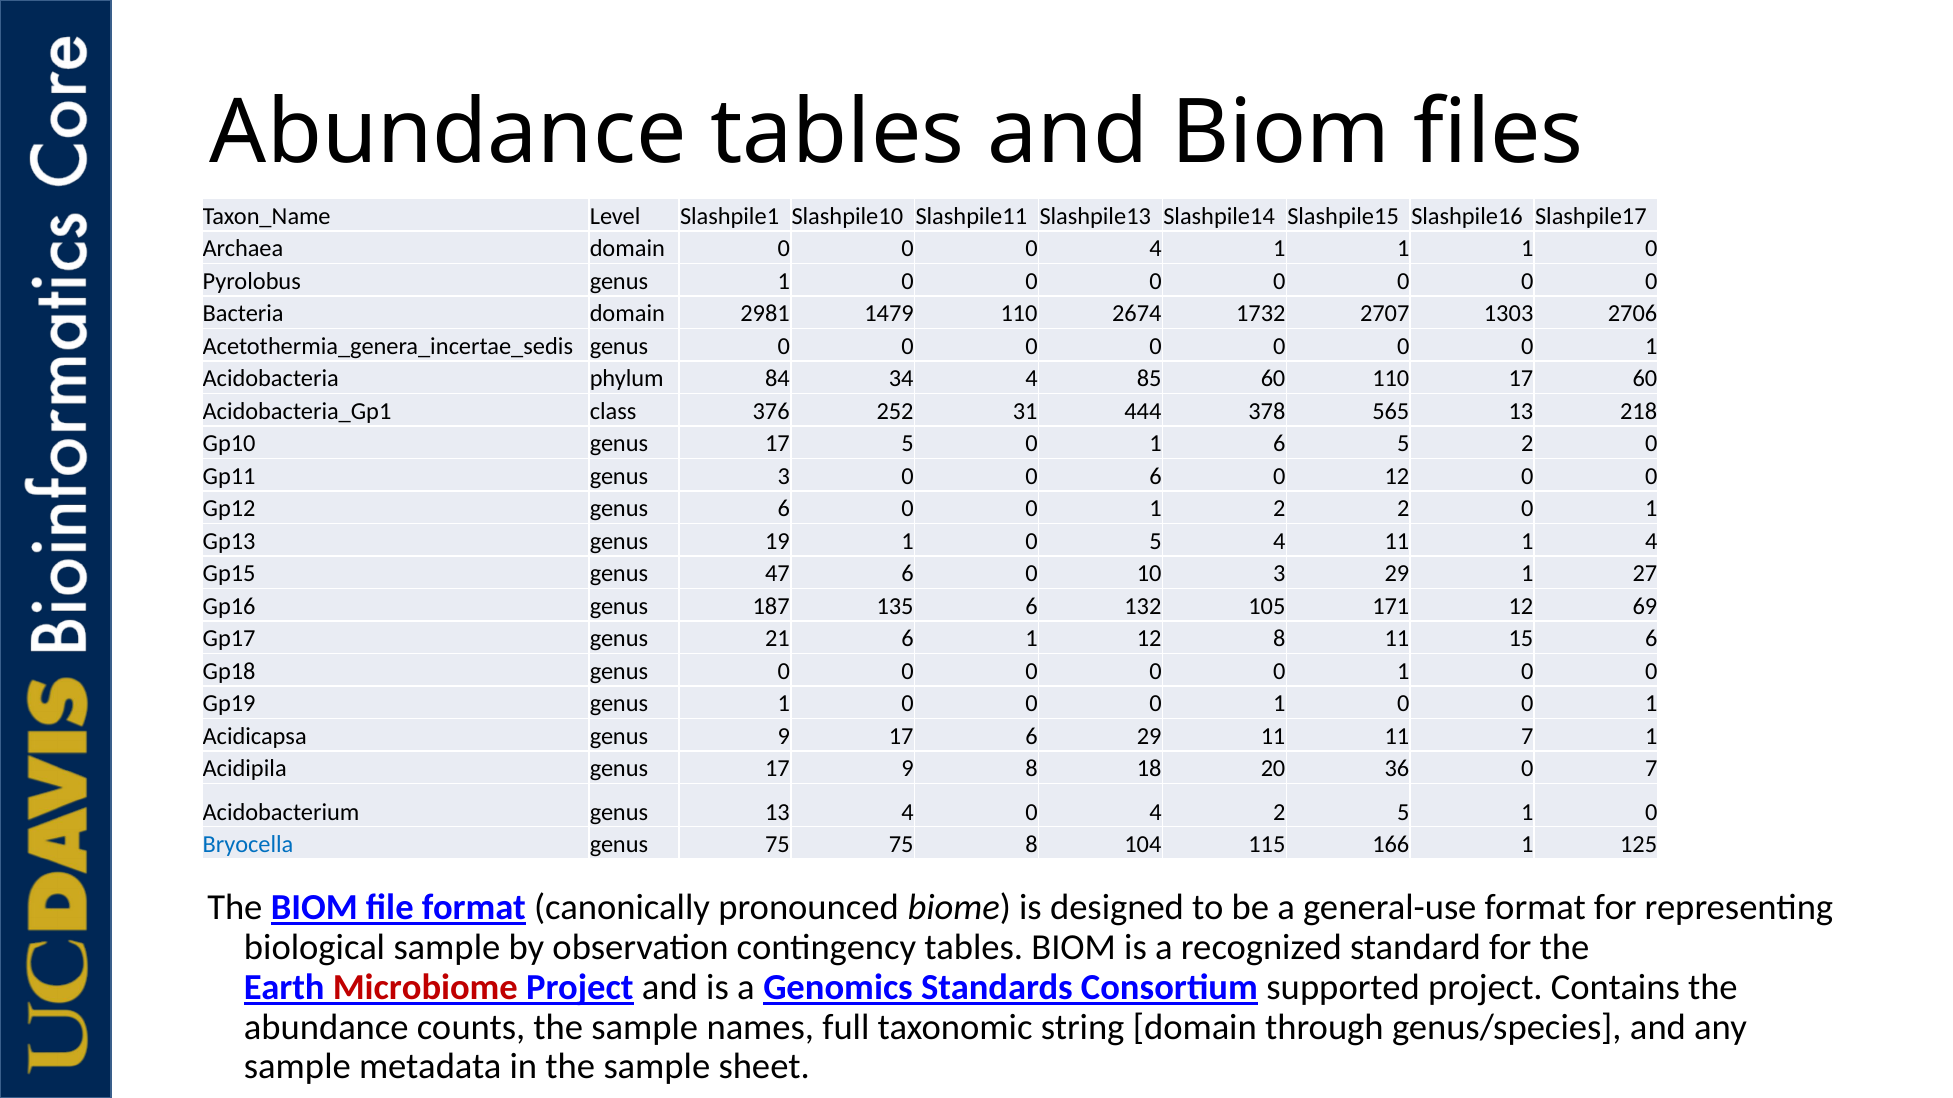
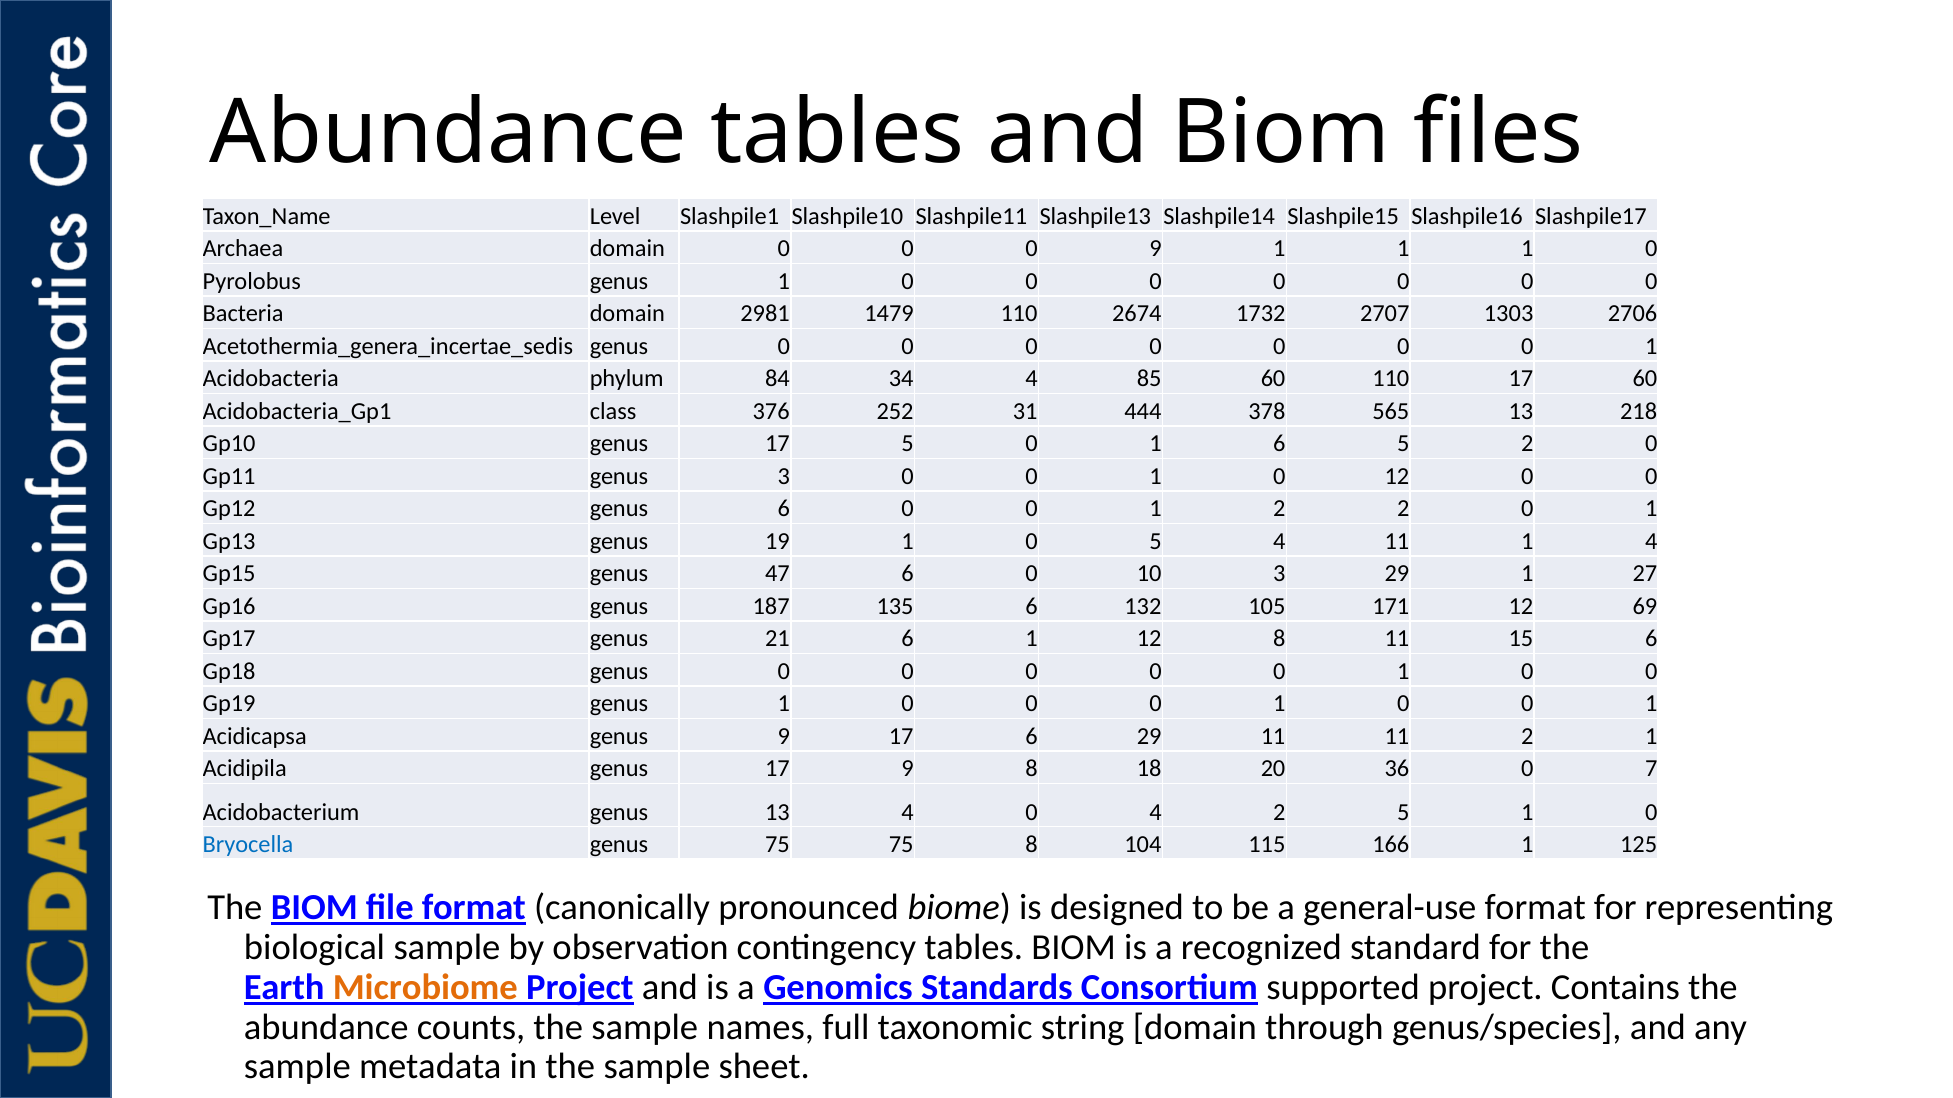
0 0 4: 4 -> 9 (1155, 249)
3 0 0 6: 6 -> 1 (1155, 477)
11 7: 7 -> 2 (1527, 737)
Microbiome colour: red -> orange (425, 988)
